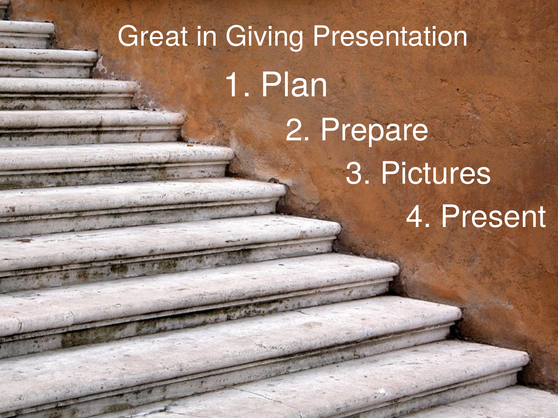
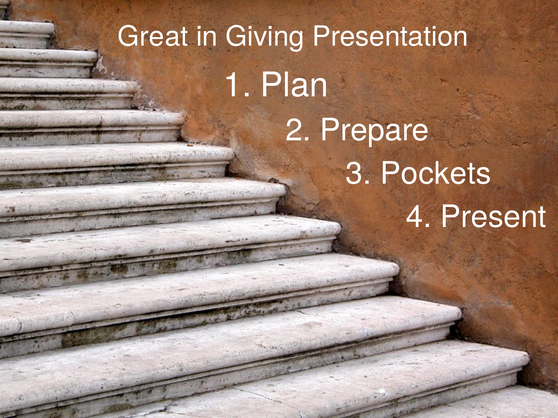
Pictures: Pictures -> Pockets (436, 174)
